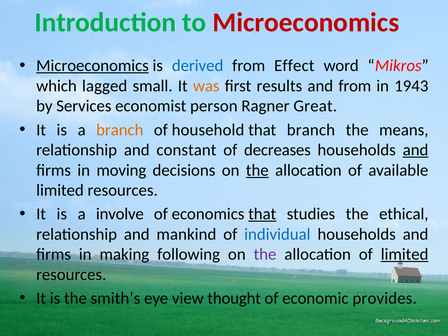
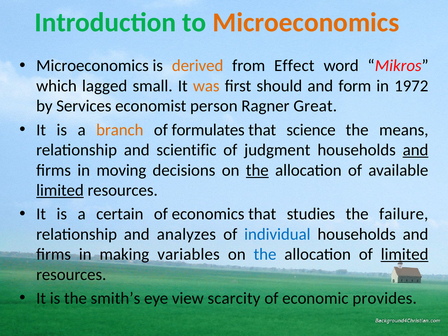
Microeconomics colour: red -> orange (306, 22)
Microeconomics underline: present -> none (92, 66)
derived colour: blue -> orange (198, 66)
results: results -> should (279, 86)
and from: from -> form (355, 86)
1943: 1943 -> 1972 (411, 86)
household: household -> formulates (208, 130)
that branch: branch -> science (311, 130)
constant: constant -> scientific (186, 150)
decreases: decreases -> judgment (277, 150)
limited underline: none -> present (60, 190)
involve: involve -> certain (120, 214)
that underline: present -> none (262, 214)
ethical: ethical -> failure (404, 214)
mankind: mankind -> analyzes (186, 234)
following: following -> variables (189, 254)
the colour: purple -> blue (265, 254)
thought: thought -> scarcity (234, 298)
